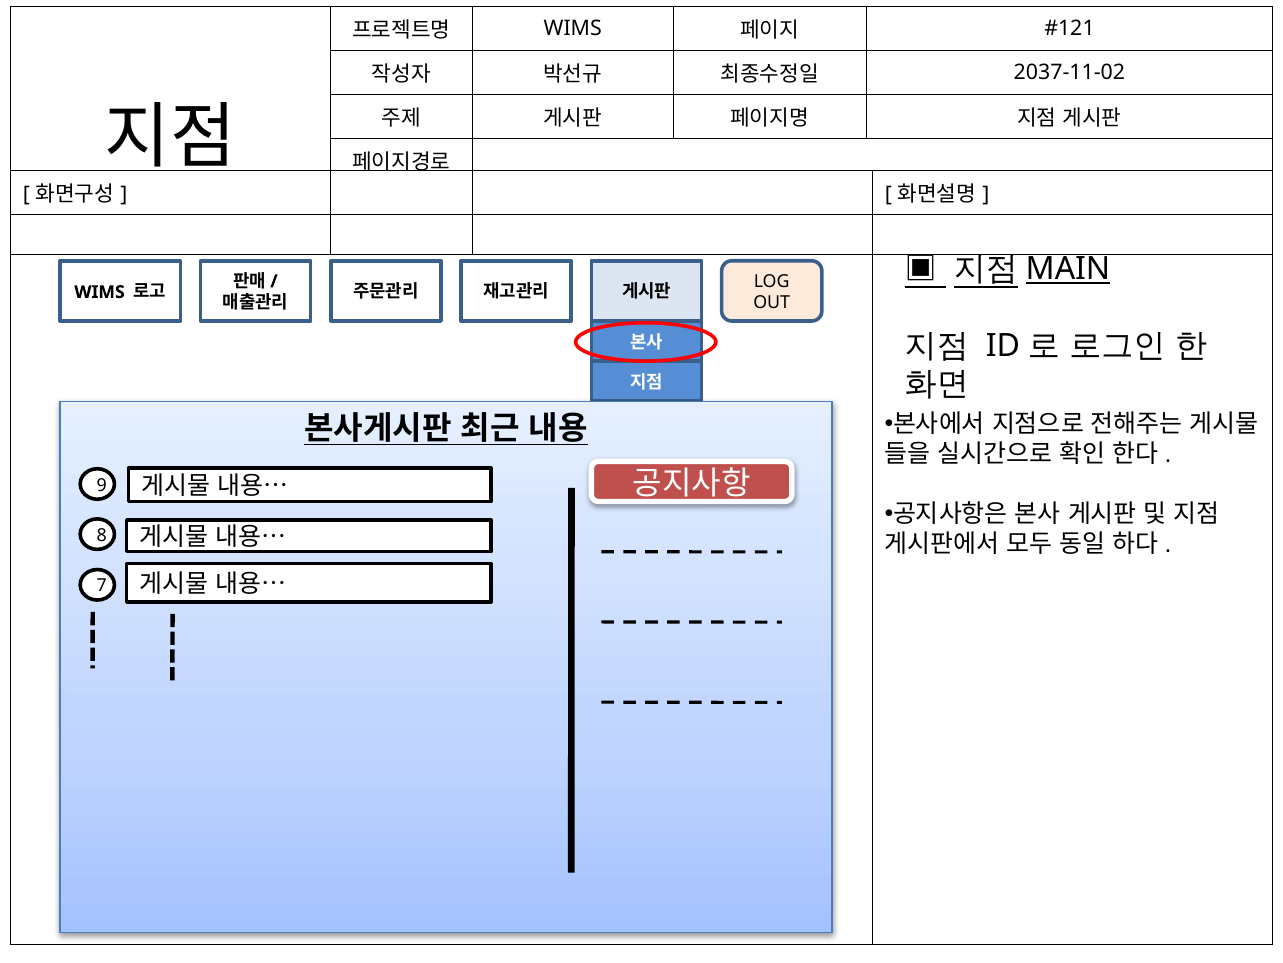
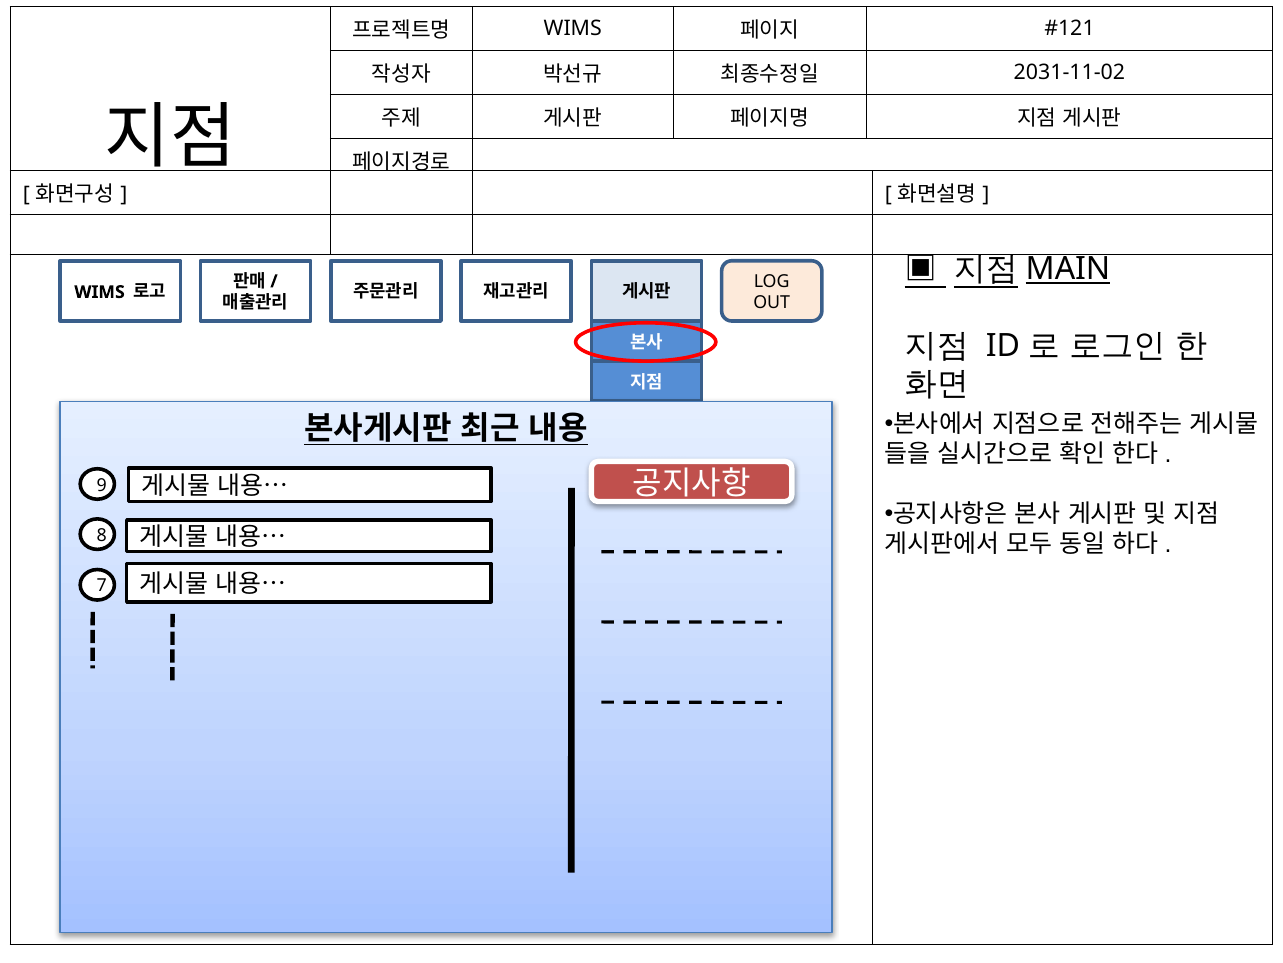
2037-11-02: 2037-11-02 -> 2031-11-02 (1069, 73)
